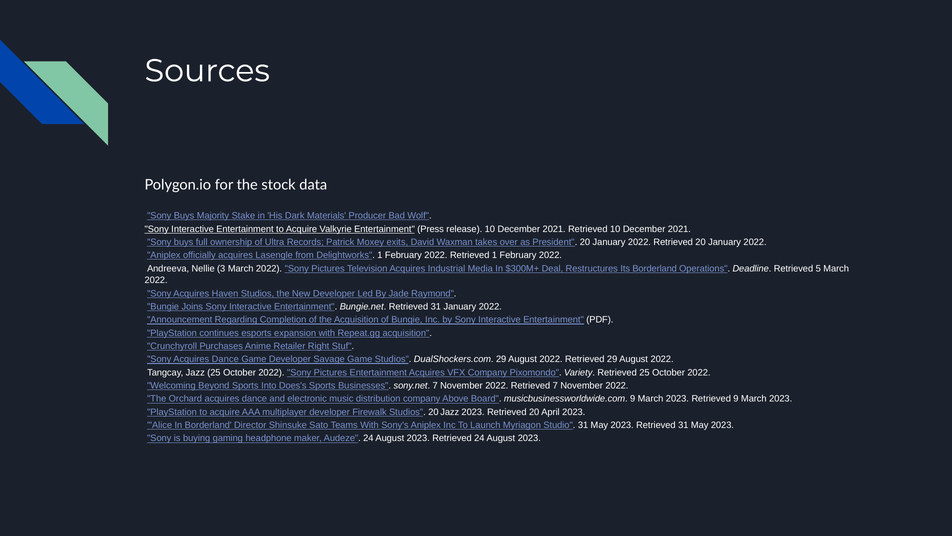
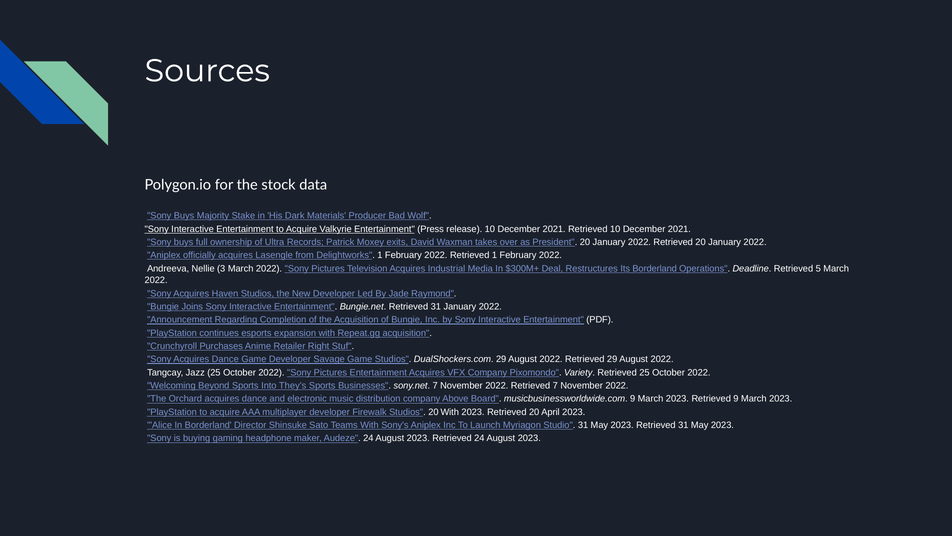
Does's: Does's -> They's (293, 385)
20 Jazz: Jazz -> With (450, 412)
